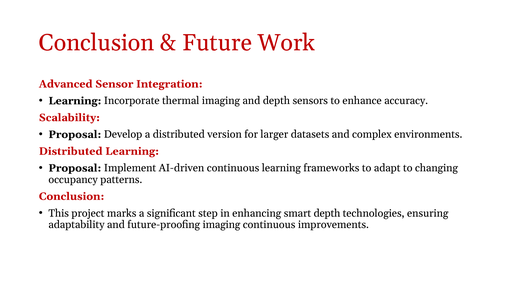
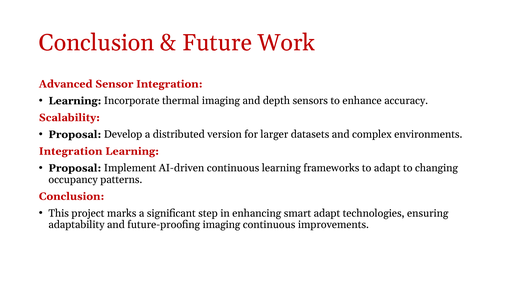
Distributed: Distributed -> Integration (71, 151)
smart depth: depth -> adapt (327, 213)
